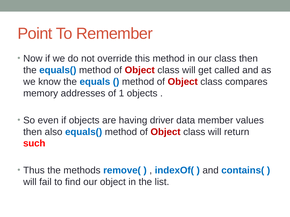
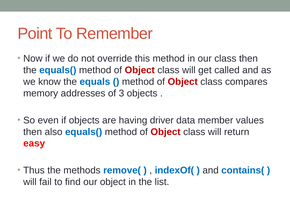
1: 1 -> 3 (121, 93)
such: such -> easy (34, 144)
